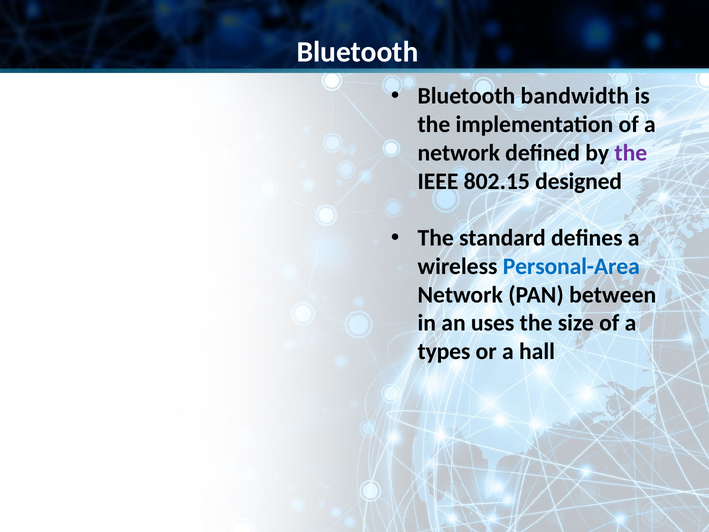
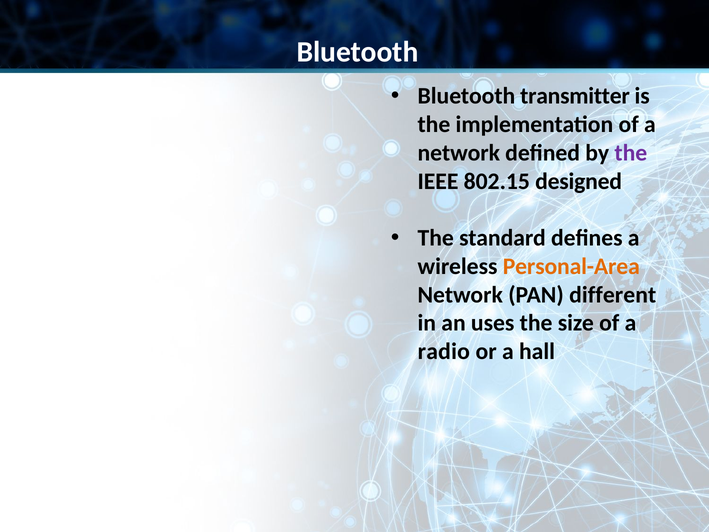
bandwidth: bandwidth -> transmitter (575, 96)
Personal-Area colour: blue -> orange (571, 266)
between: between -> different (613, 295)
types: types -> radio (444, 351)
